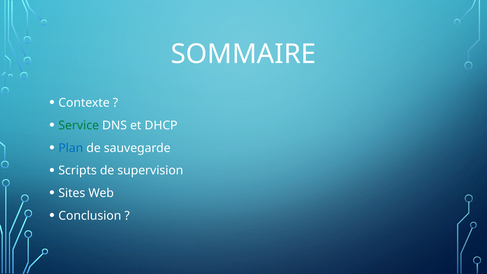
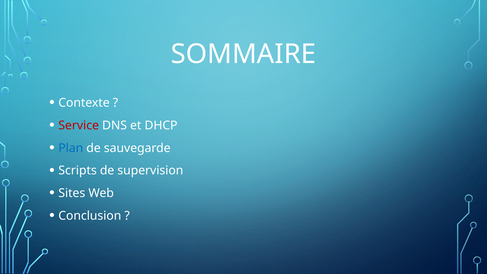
Service colour: green -> red (79, 125)
